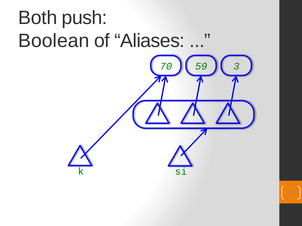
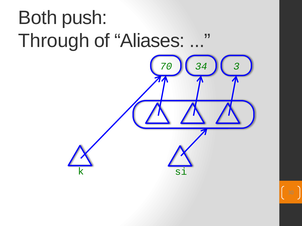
Boolean: Boolean -> Through (54, 41)
59: 59 -> 34 (201, 66)
